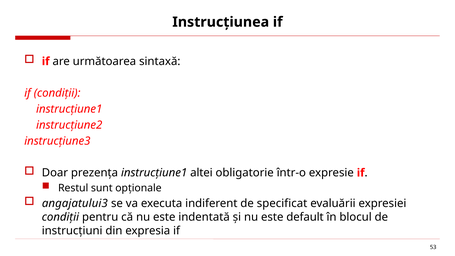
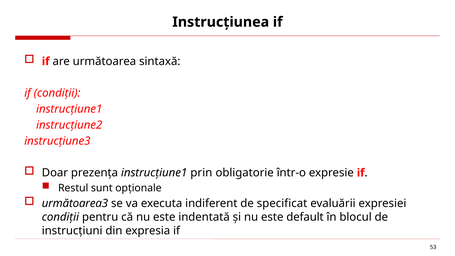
altei: altei -> prin (201, 173)
angajatului3: angajatului3 -> următoarea3 (75, 203)
